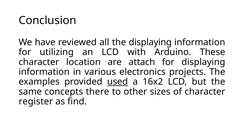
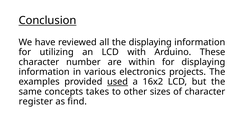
Conclusion underline: none -> present (47, 20)
location: location -> number (83, 62)
attach: attach -> within (142, 62)
there: there -> takes (97, 92)
